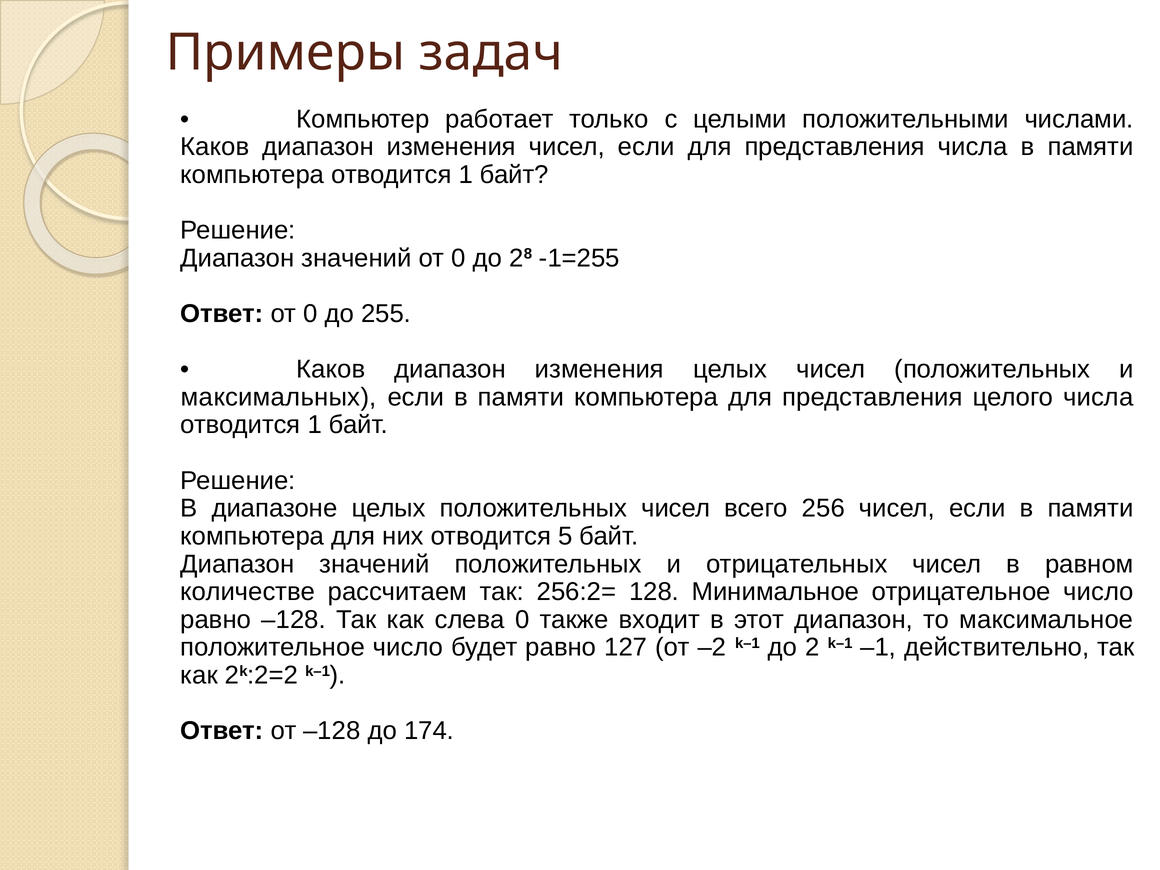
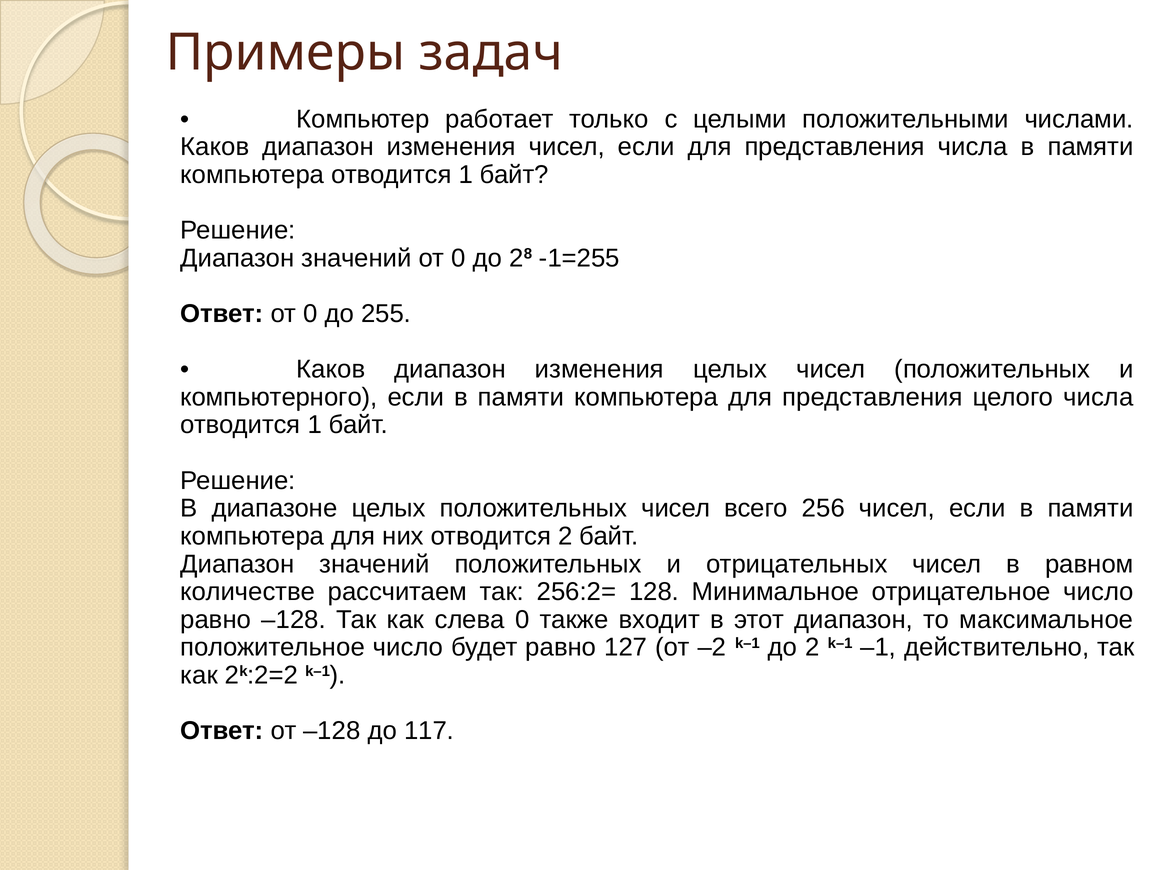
максимальных: максимальных -> компьютерного (279, 397)
отводится 5: 5 -> 2 (565, 536)
174: 174 -> 117 (429, 731)
